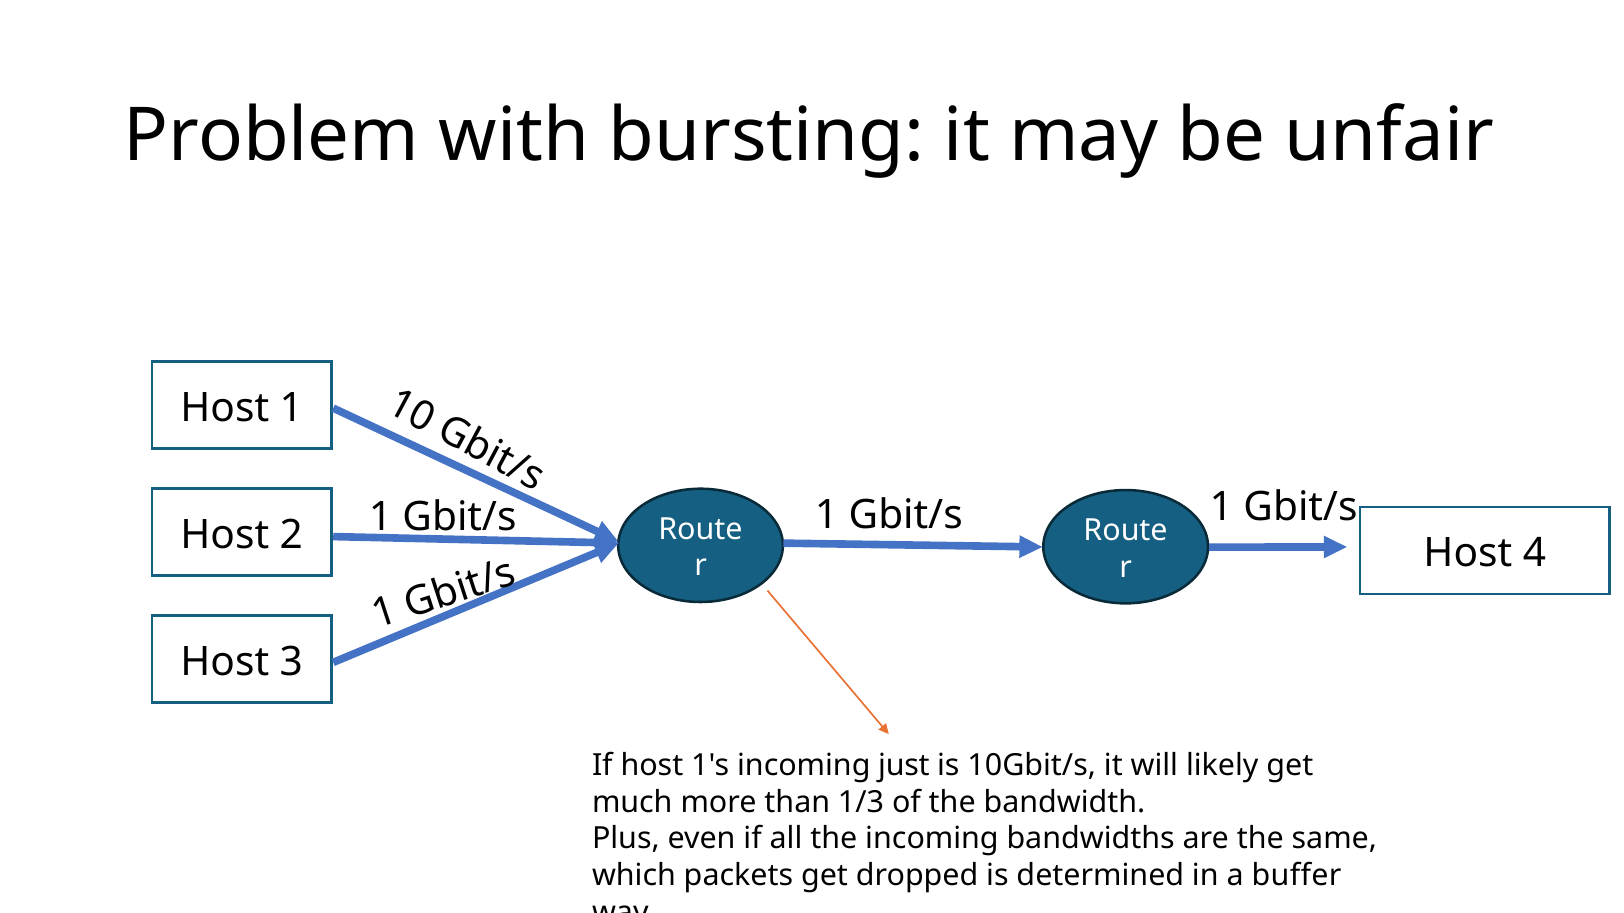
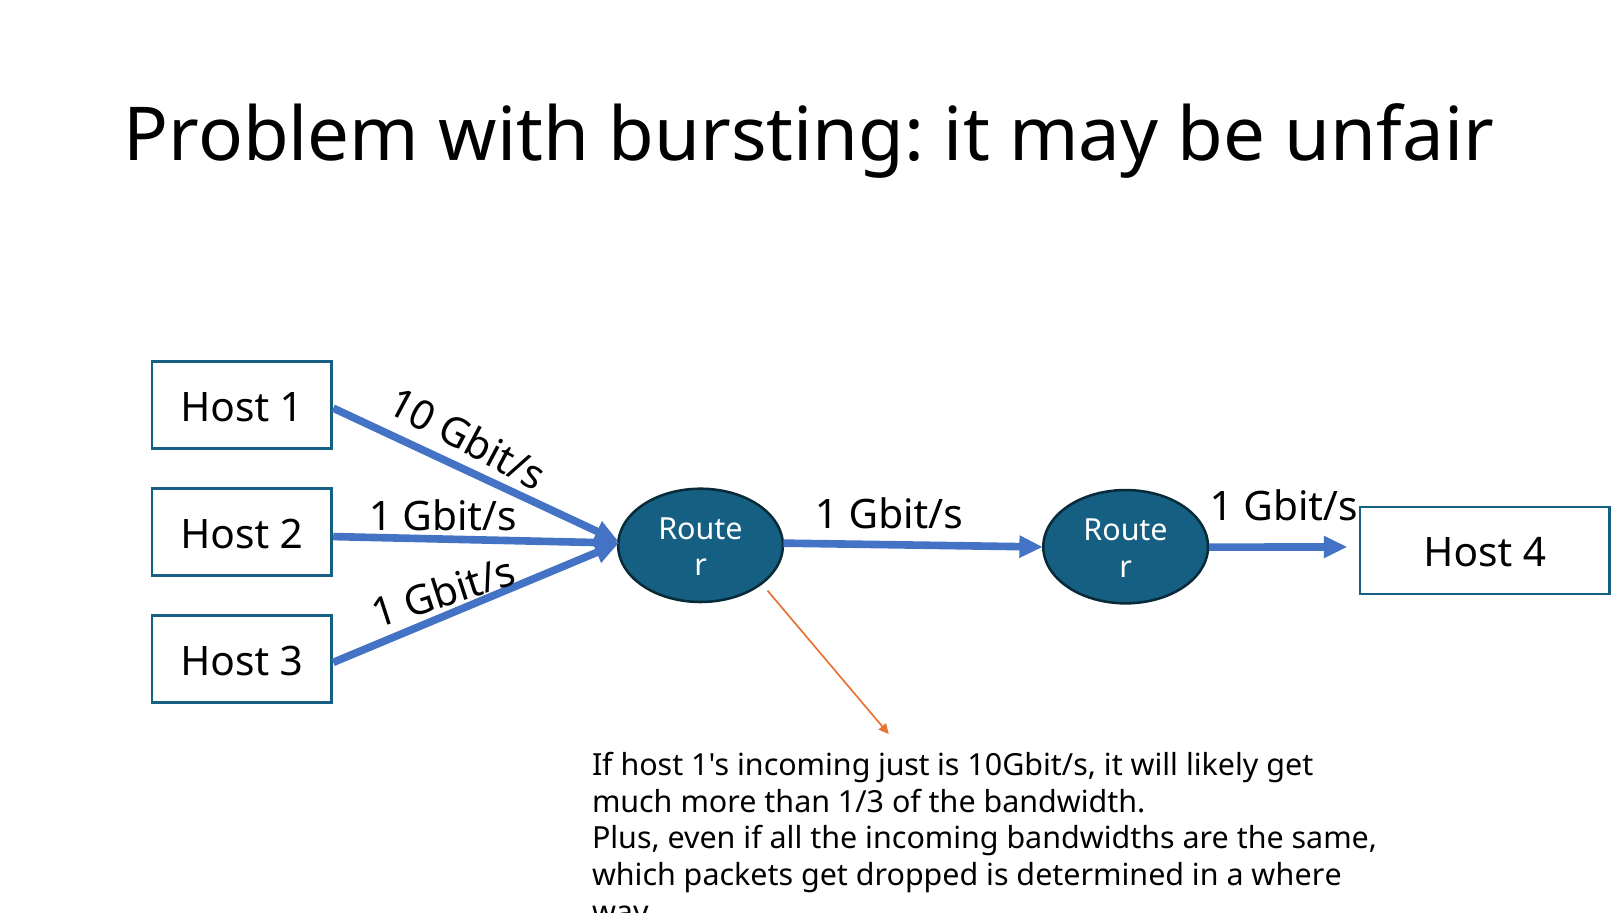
buffer: buffer -> where (1297, 876)
